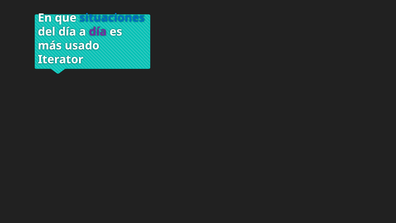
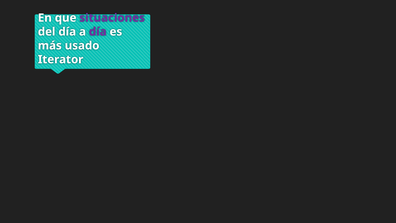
situaciones colour: blue -> purple (112, 18)
